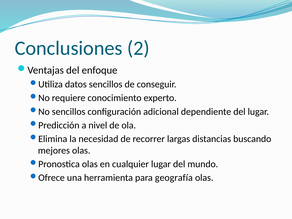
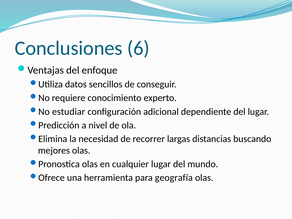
2: 2 -> 6 (138, 48)
sencillos: sencillos -> estudiar (69, 112)
